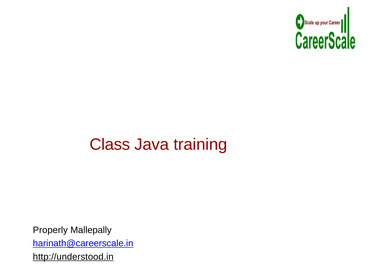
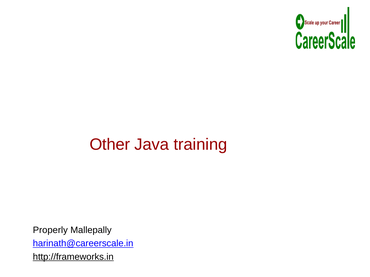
Class: Class -> Other (110, 145)
http://understood.in: http://understood.in -> http://frameworks.in (73, 257)
